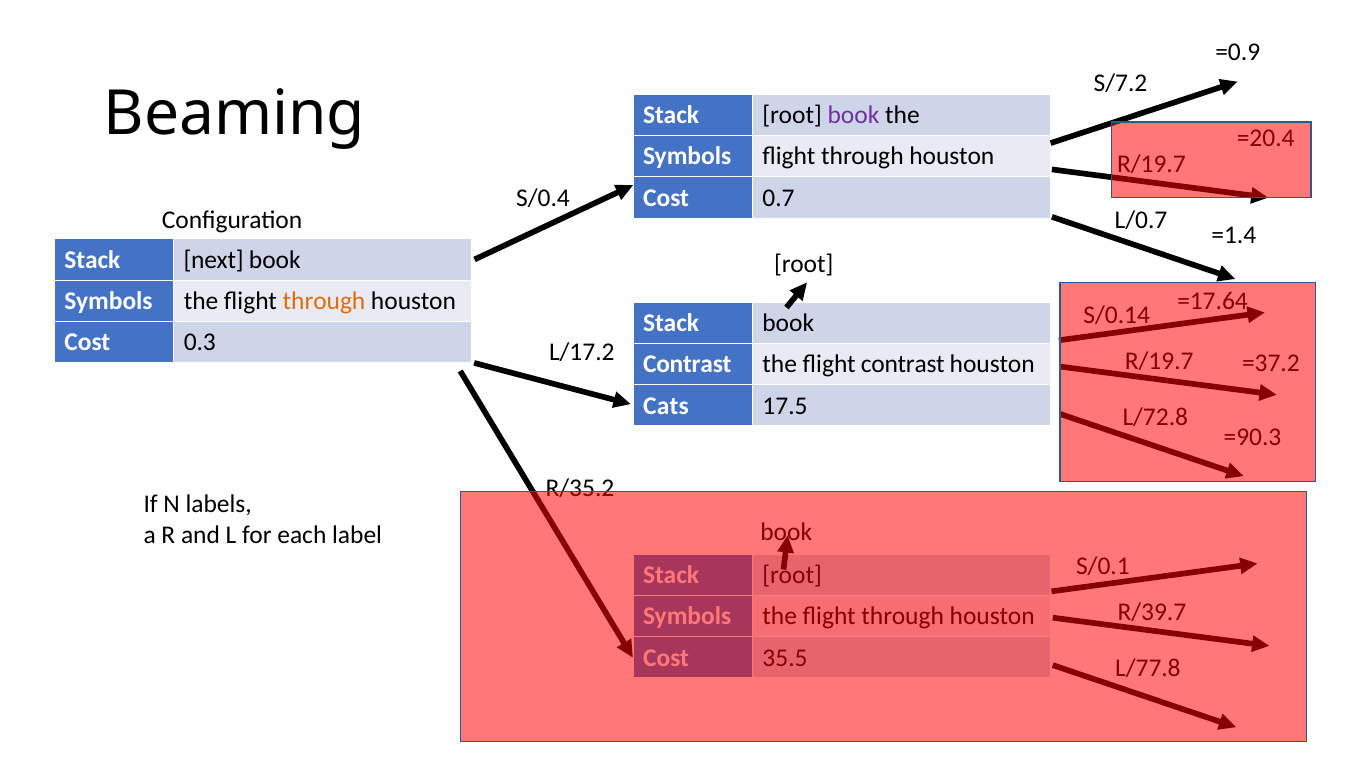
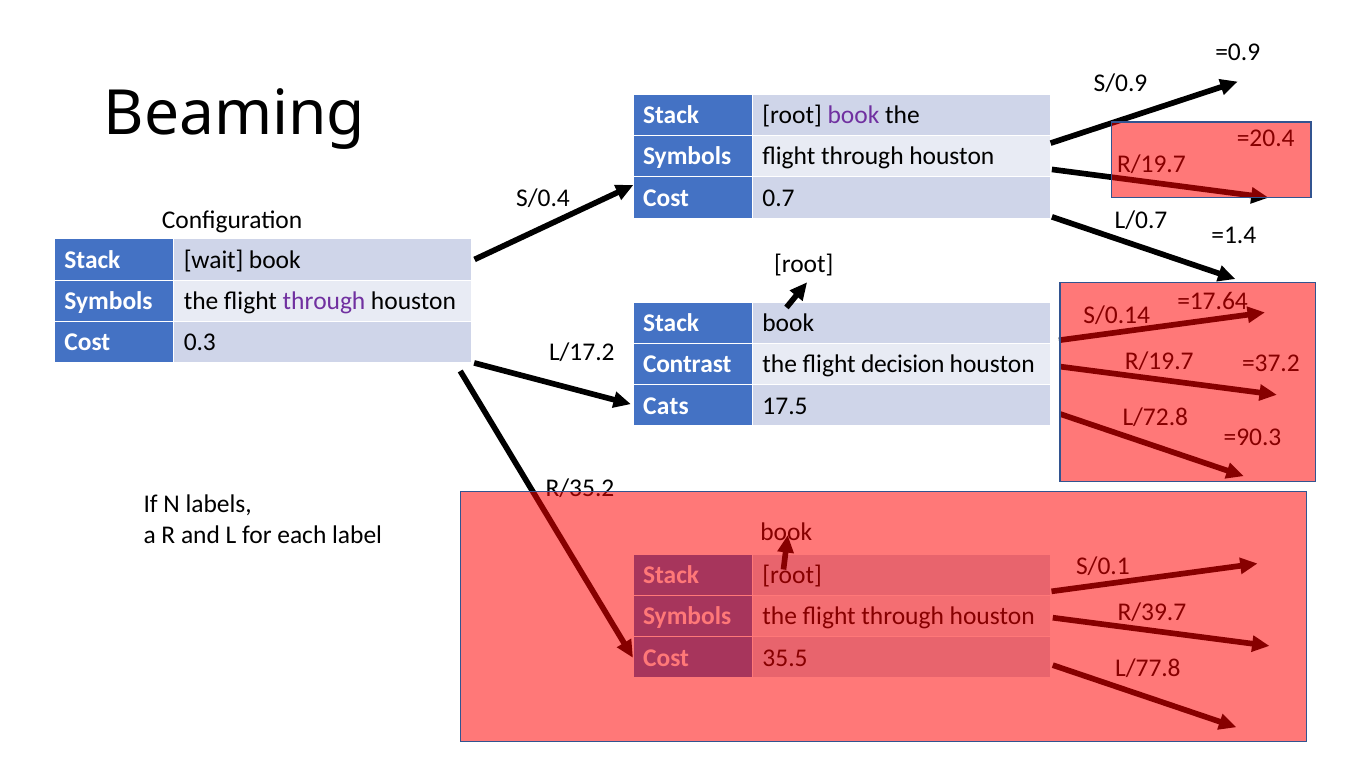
S/7.2: S/7.2 -> S/0.9 (1121, 83)
next: next -> wait (214, 260)
through colour: orange -> purple (324, 301)
flight contrast: contrast -> decision (903, 364)
